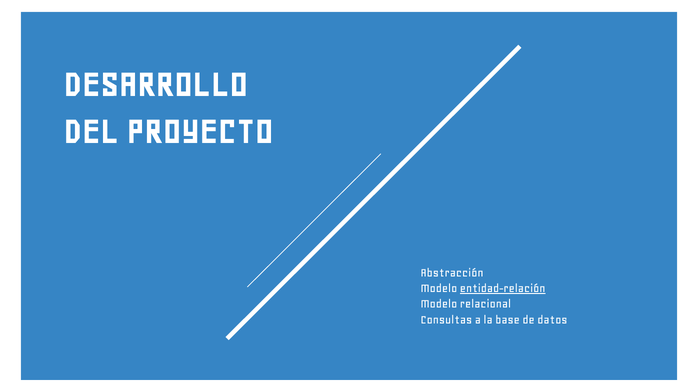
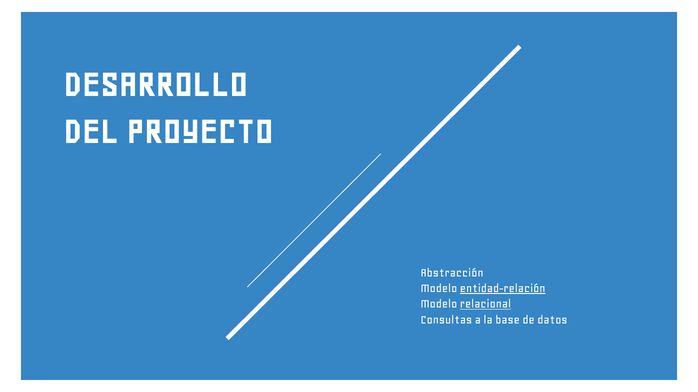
relacional underline: none -> present (485, 304)
